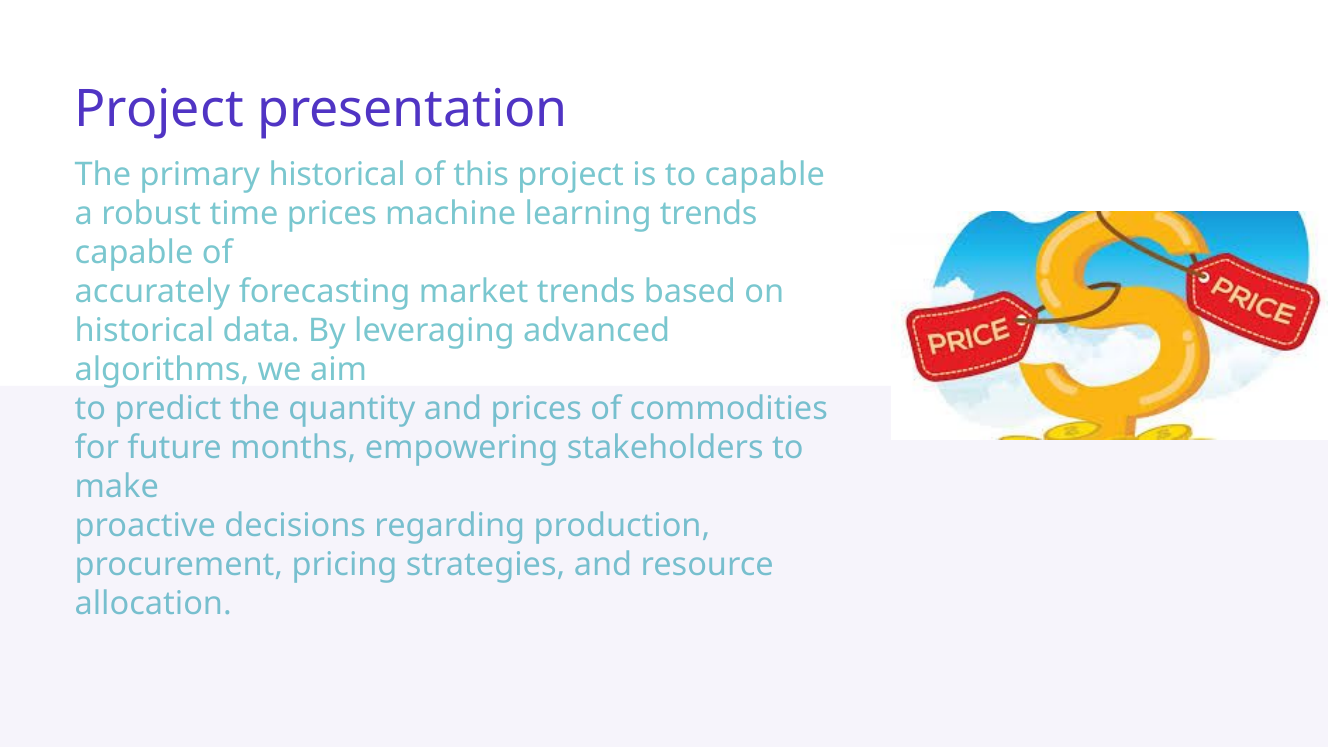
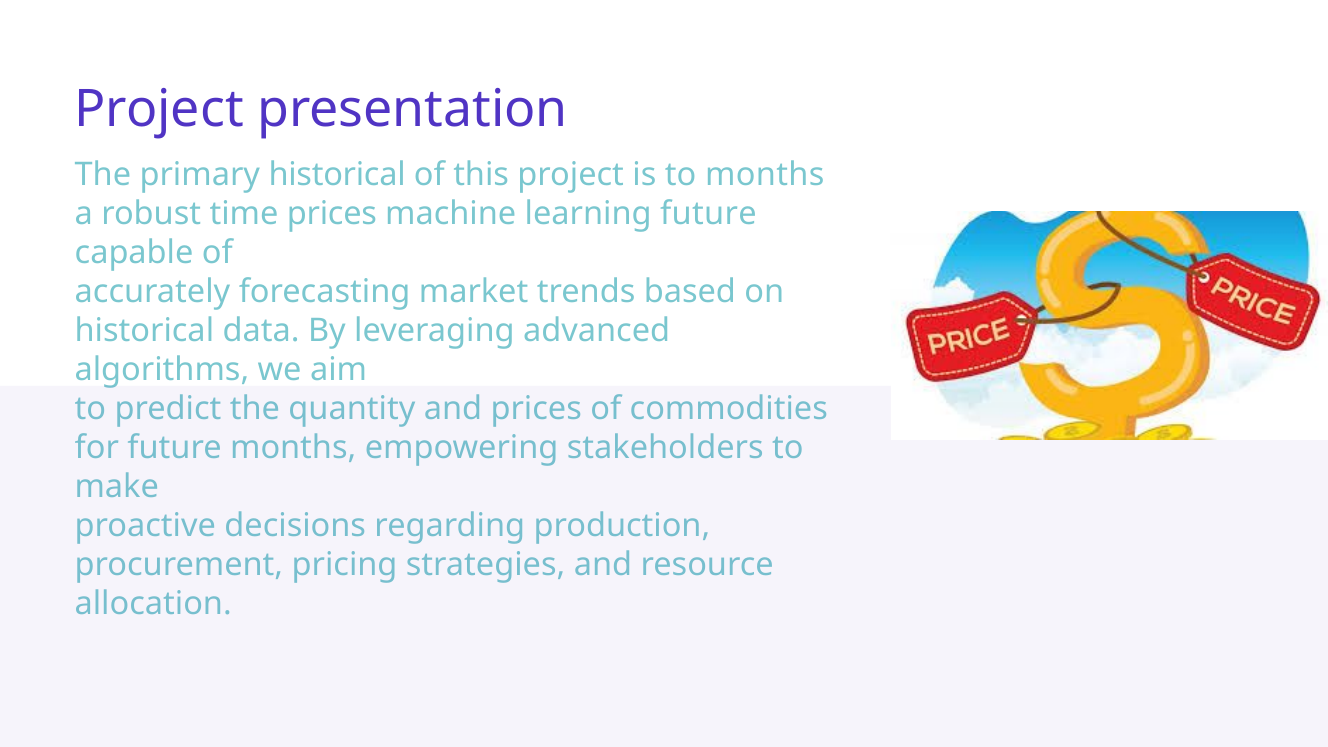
to capable: capable -> months (765, 175)
learning trends: trends -> future (708, 214)
